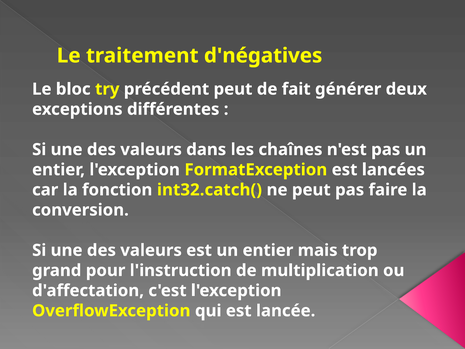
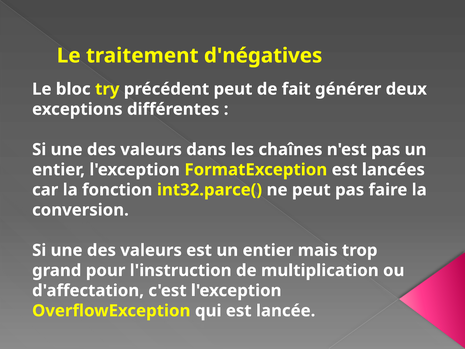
int32.catch(: int32.catch( -> int32.parce( (210, 190)
